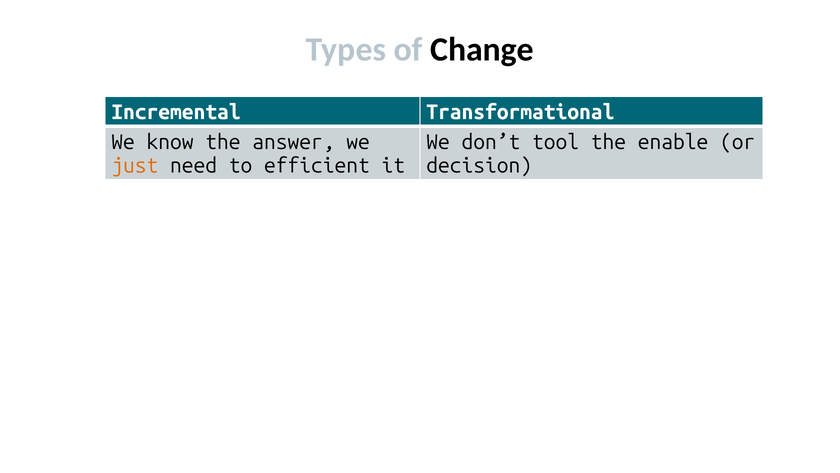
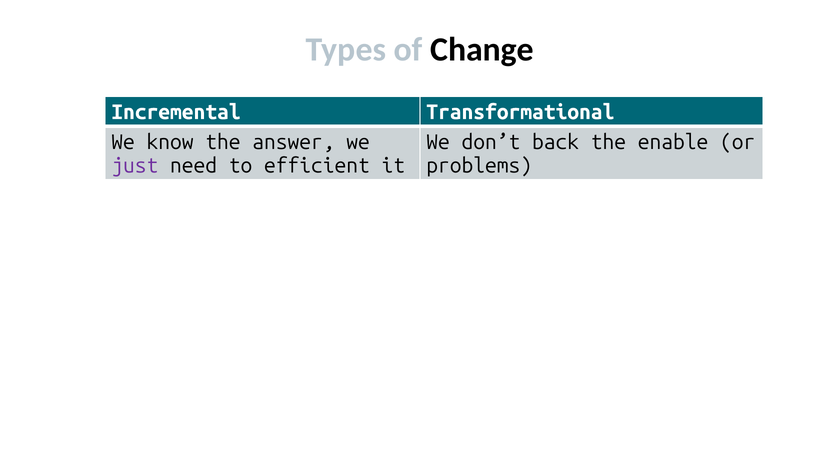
tool: tool -> back (556, 142)
just colour: orange -> purple (135, 165)
decision: decision -> problems (479, 165)
